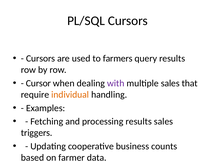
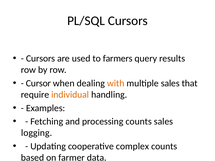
with colour: purple -> orange (116, 83)
processing results: results -> counts (139, 122)
triggers: triggers -> logging (37, 133)
business: business -> complex (132, 146)
